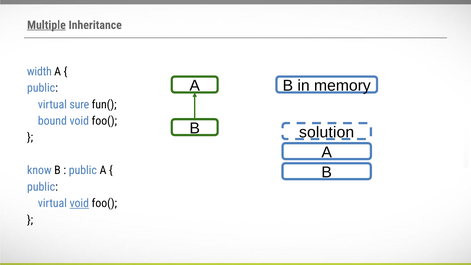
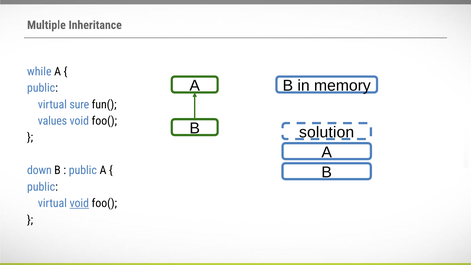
Multiple underline: present -> none (46, 25)
width: width -> while (39, 71)
bound: bound -> values (52, 121)
know: know -> down (39, 170)
